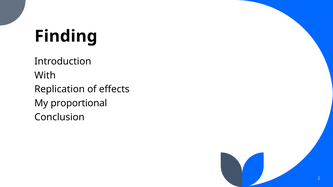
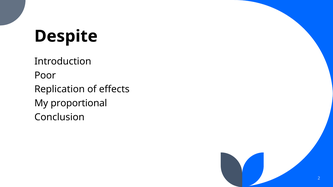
Finding: Finding -> Despite (66, 36)
With: With -> Poor (45, 75)
